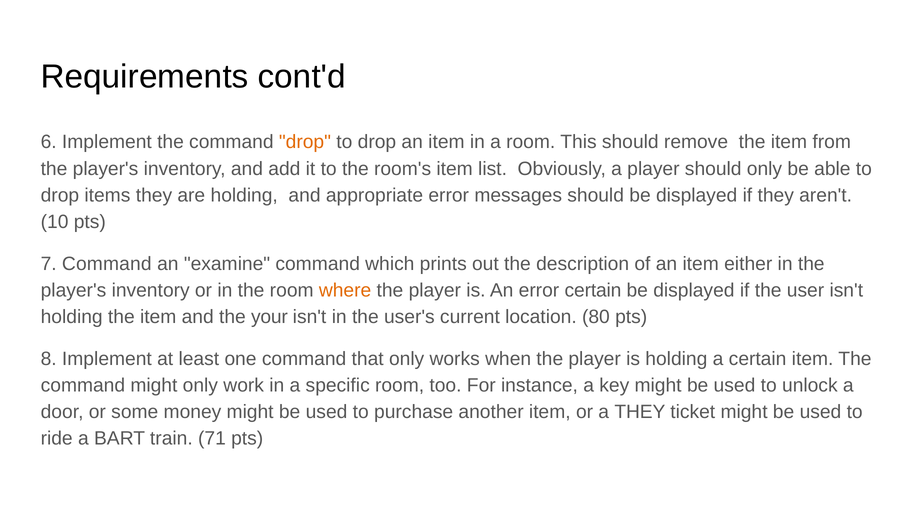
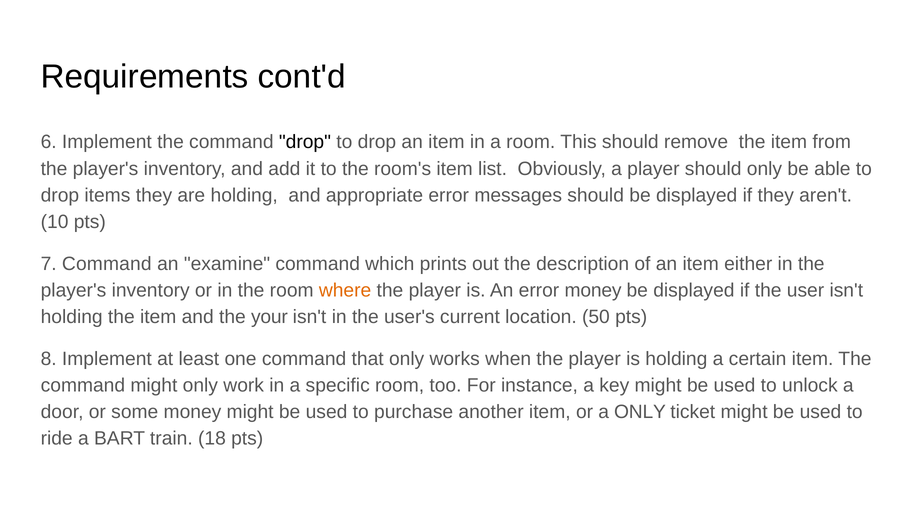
drop colour: orange -> black (305, 142)
error certain: certain -> money (593, 290)
80: 80 -> 50 (596, 317)
a THEY: THEY -> ONLY (640, 412)
71: 71 -> 18 (212, 438)
